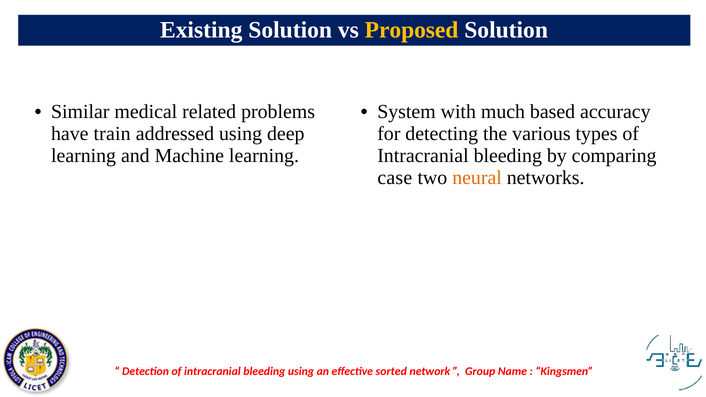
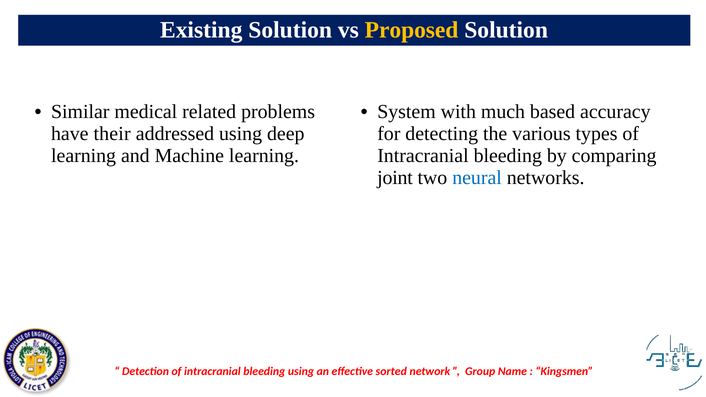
train: train -> their (112, 134)
case: case -> joint (395, 178)
neural colour: orange -> blue (477, 178)
